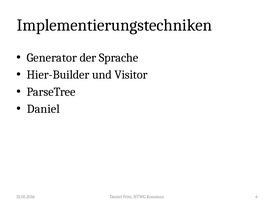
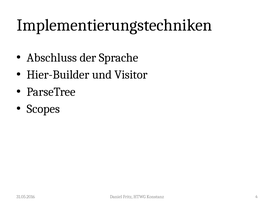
Generator: Generator -> Abschluss (52, 57)
Daniel: Daniel -> Scopes (43, 109)
